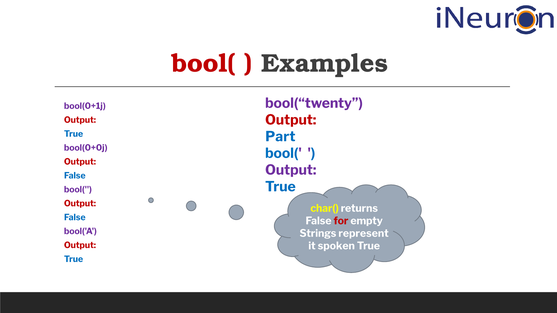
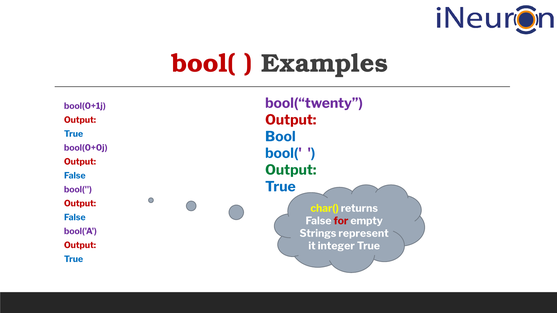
Part: Part -> Bool (280, 137)
Output colour: purple -> green (291, 170)
spoken: spoken -> integer (336, 246)
